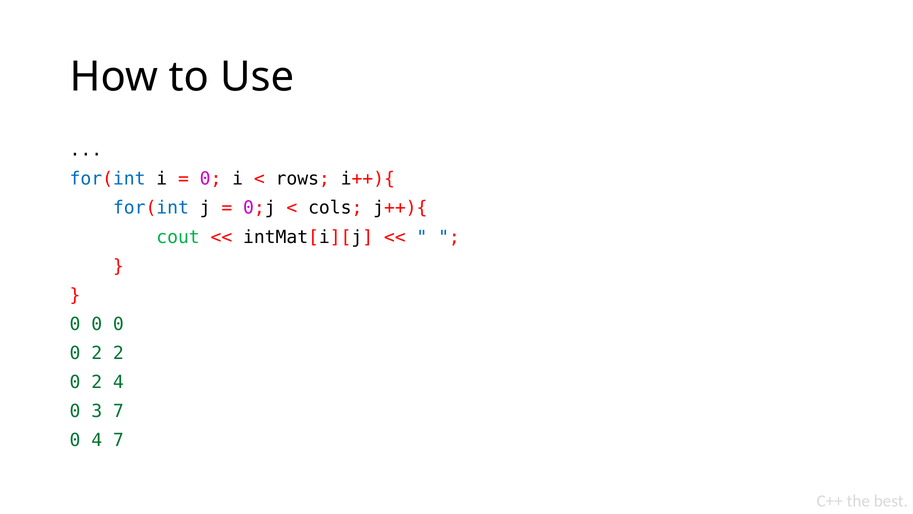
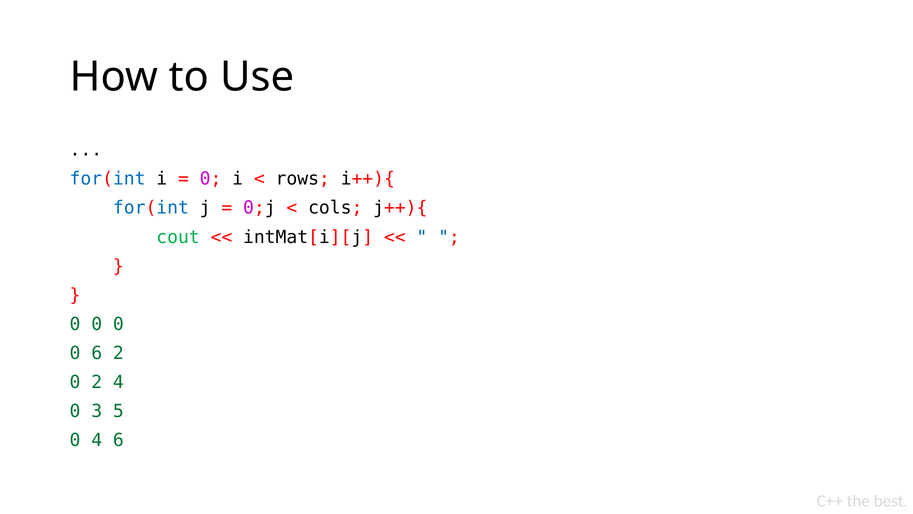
2: 2 -> 6 (97, 353)
3 7: 7 -> 5 (118, 411)
4 7: 7 -> 6 (118, 440)
